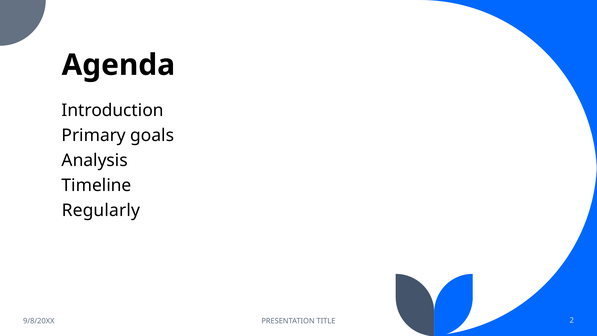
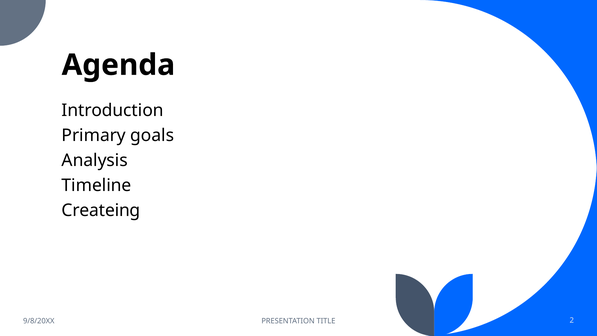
Regularly: Regularly -> Createing (101, 210)
